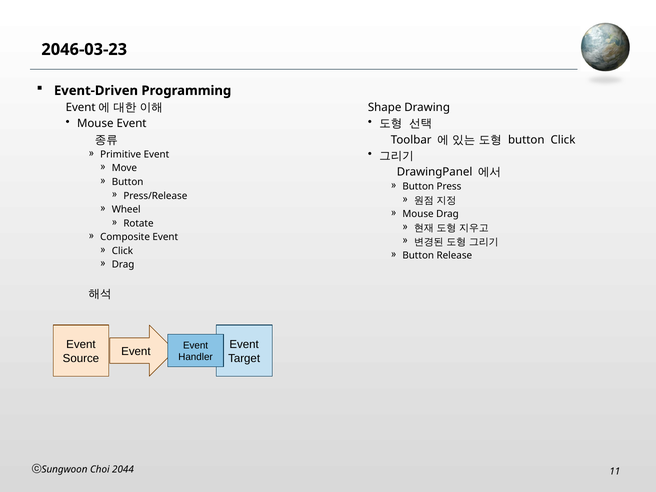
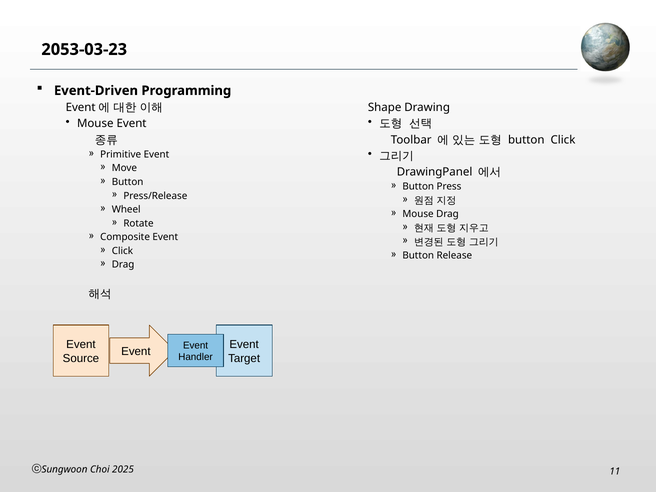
2046-03-23: 2046-03-23 -> 2053-03-23 (84, 49)
2044: 2044 -> 2025 (123, 470)
